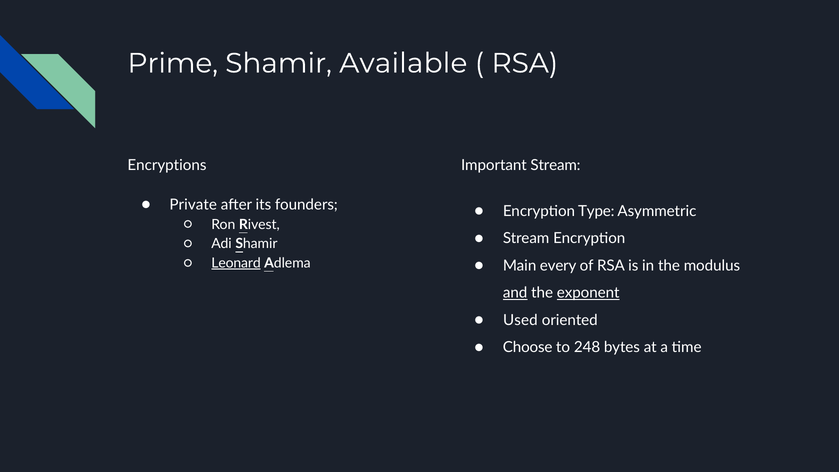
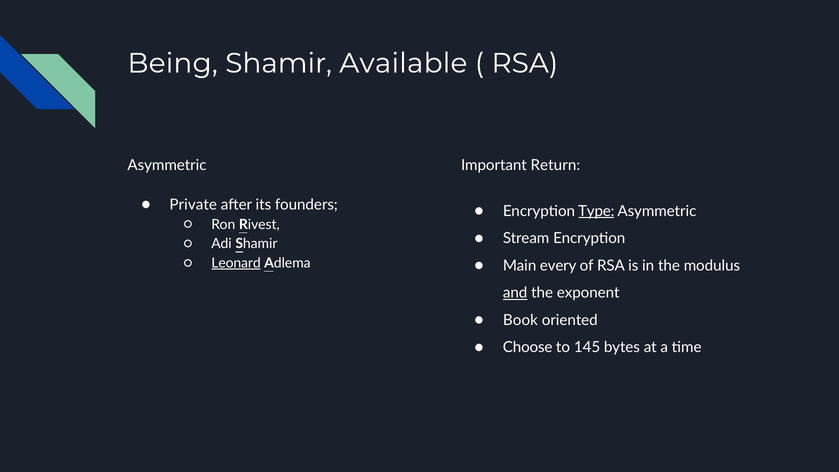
Prime: Prime -> Being (173, 63)
Encryptions: Encryptions -> Asymmetric (167, 165)
Important Stream: Stream -> Return (555, 165)
Type underline: none -> present (596, 211)
exponent underline: present -> none (588, 293)
Used: Used -> Book (520, 320)
248: 248 -> 145 (587, 347)
